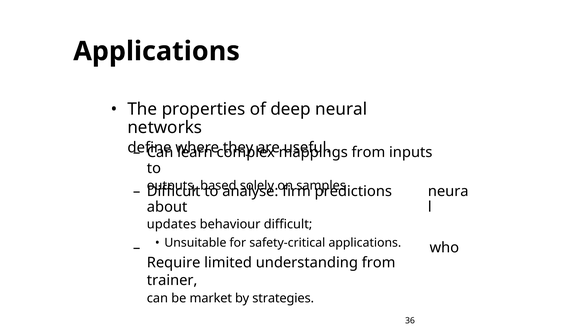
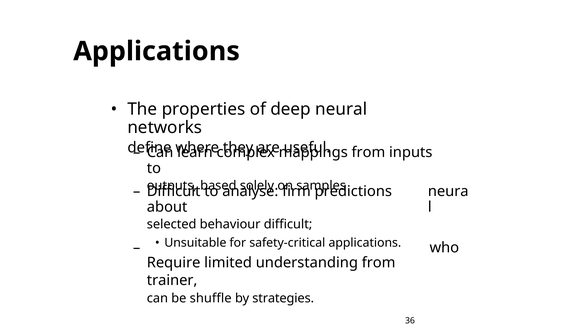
updates: updates -> selected (172, 224)
market: market -> shuffle (211, 298)
